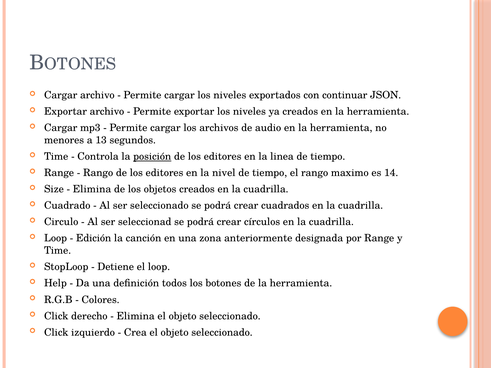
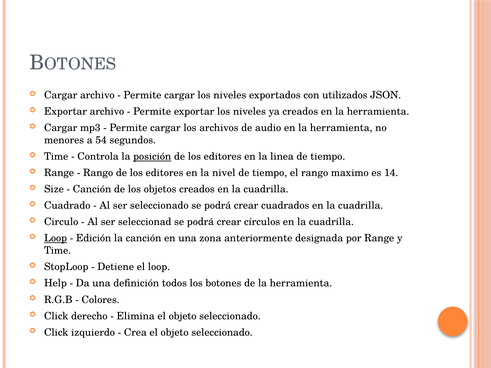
continuar: continuar -> utilizados (345, 95)
13: 13 -> 54 (101, 140)
Elimina: Elimina -> Canción (92, 189)
Loop underline: none -> present (56, 238)
